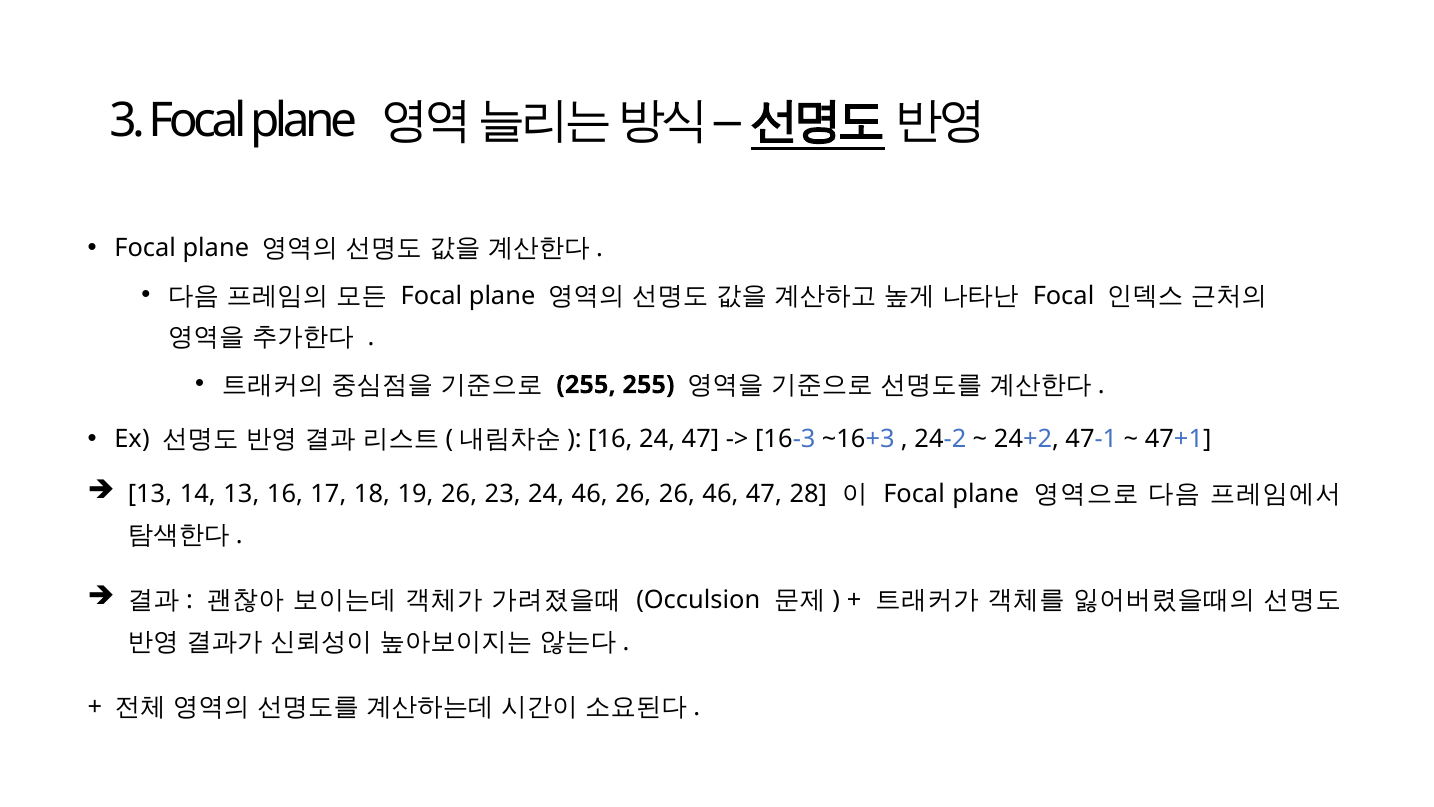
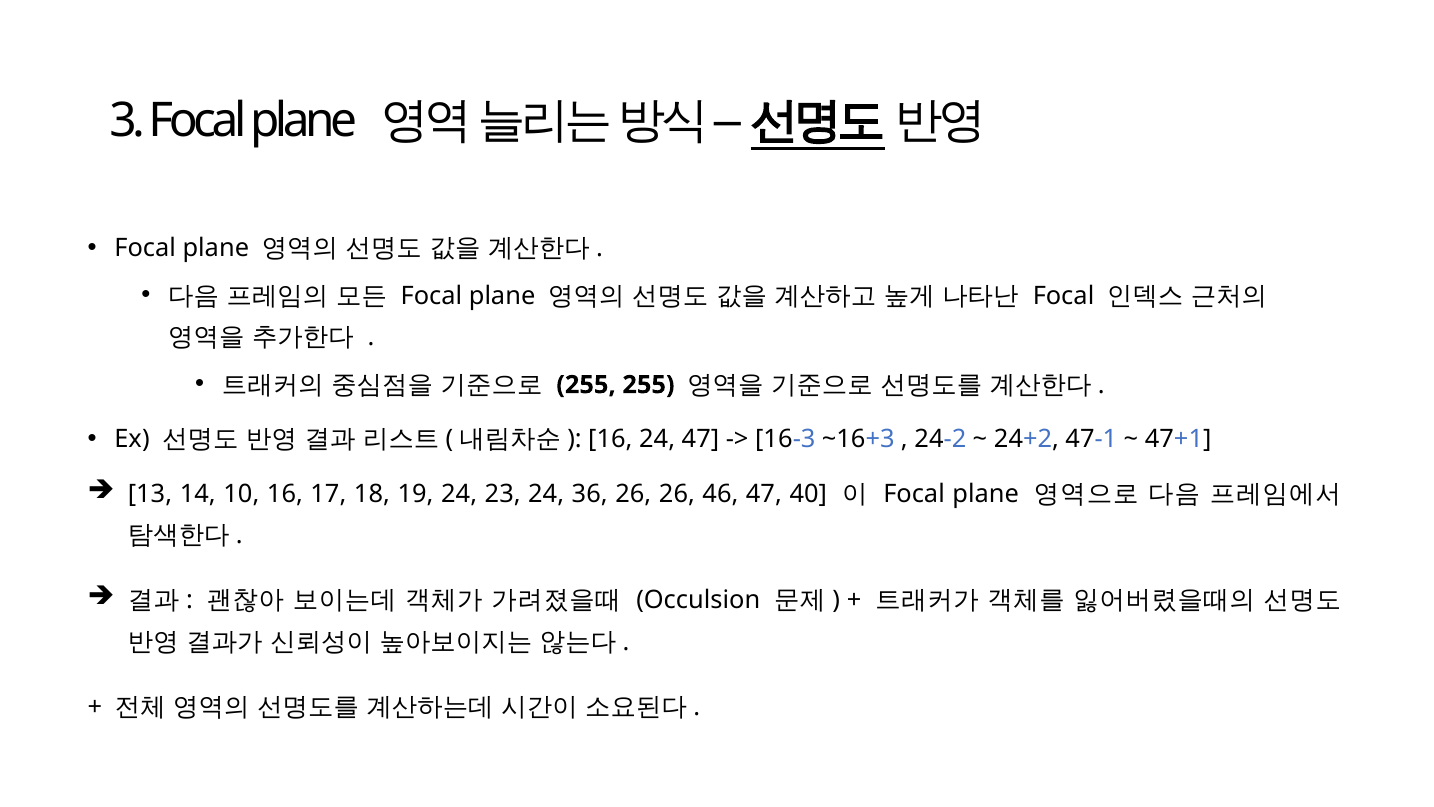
14 13: 13 -> 10 (241, 494)
19 26: 26 -> 24 (459, 494)
24 46: 46 -> 36 (590, 494)
28: 28 -> 40 (808, 494)
